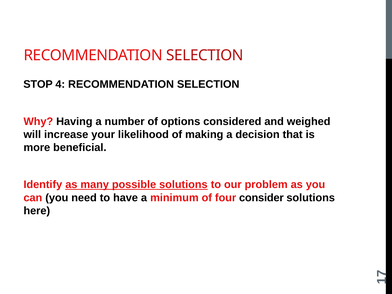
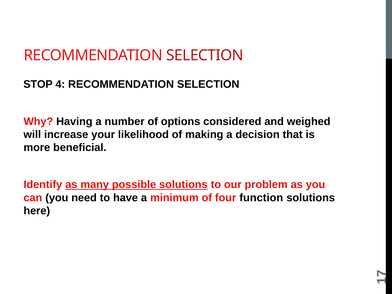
consider: consider -> function (261, 198)
